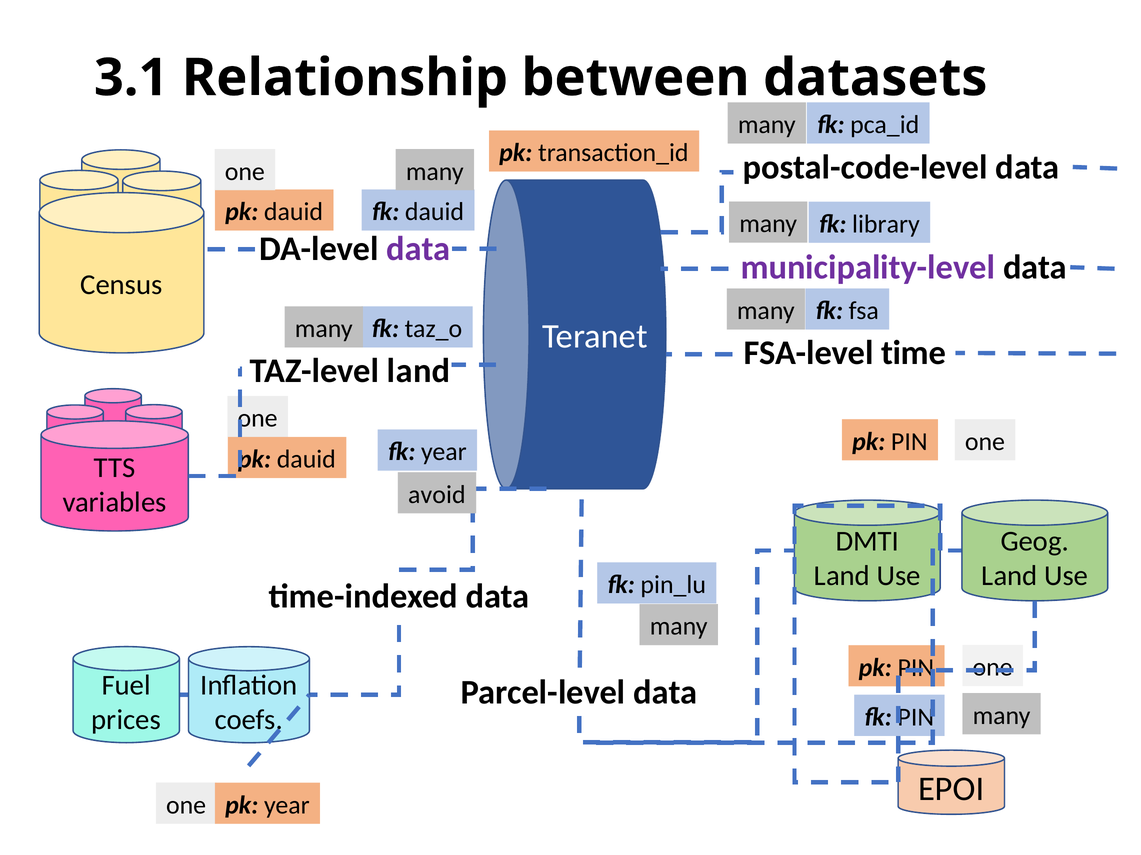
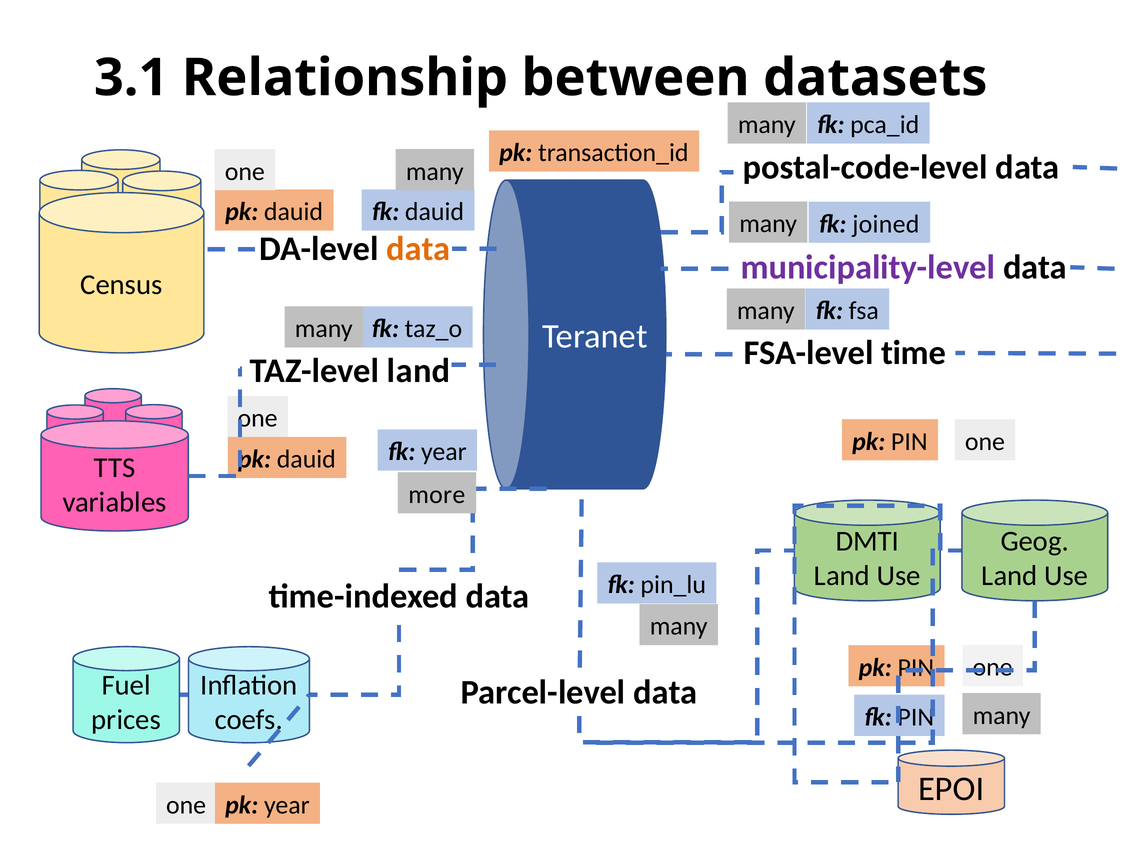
library: library -> joined (886, 224)
data colour: purple -> orange (418, 249)
avoid: avoid -> more (437, 495)
